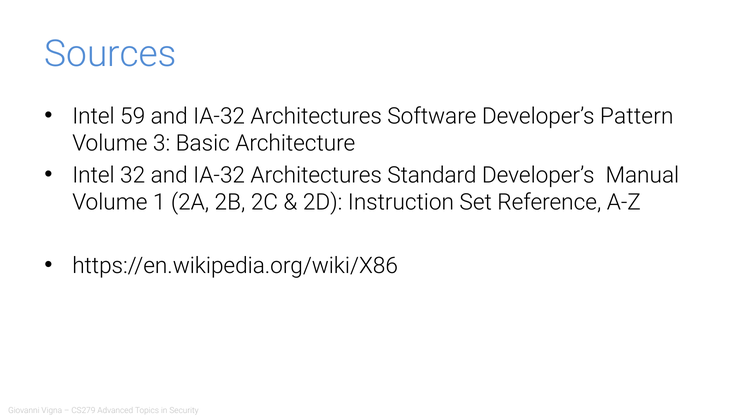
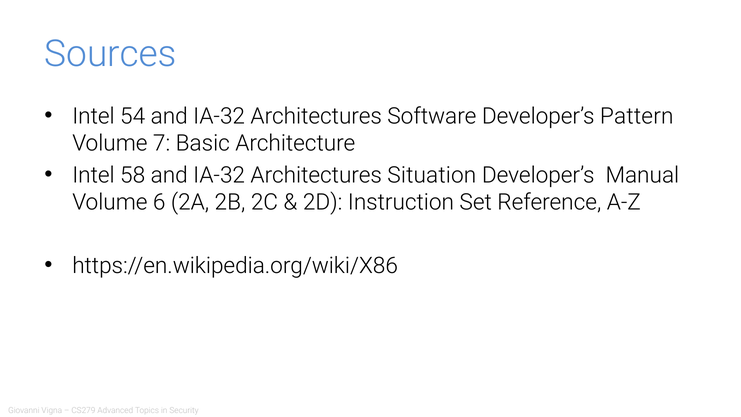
59: 59 -> 54 (133, 116)
3: 3 -> 7 (162, 143)
32: 32 -> 58 (133, 175)
Standard: Standard -> Situation (432, 175)
1: 1 -> 6 (159, 202)
